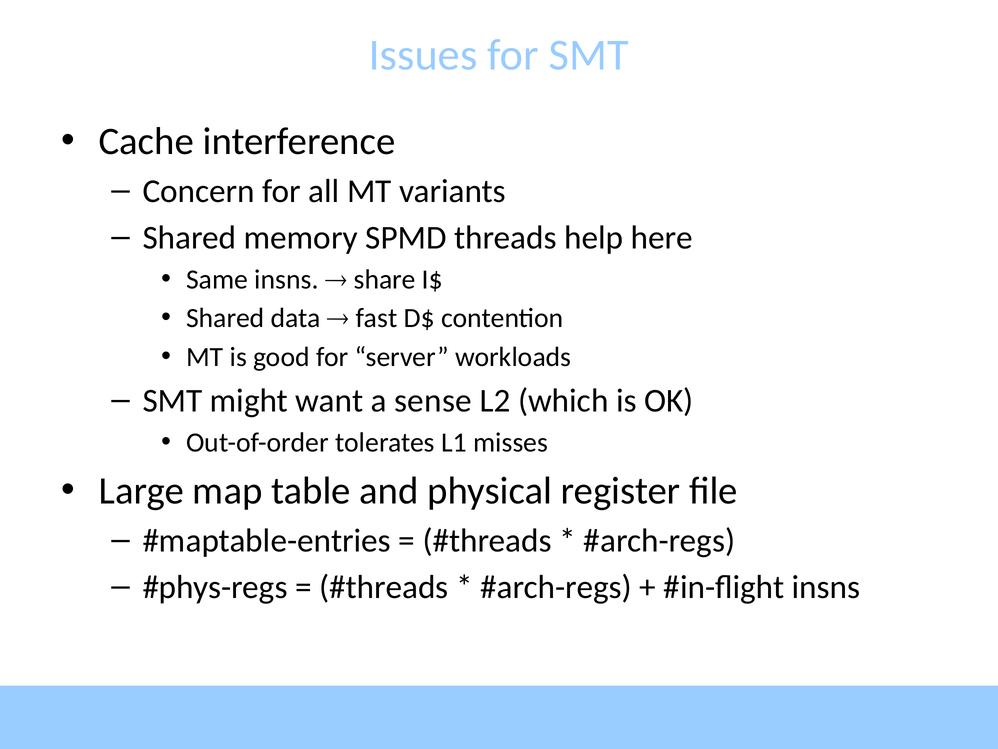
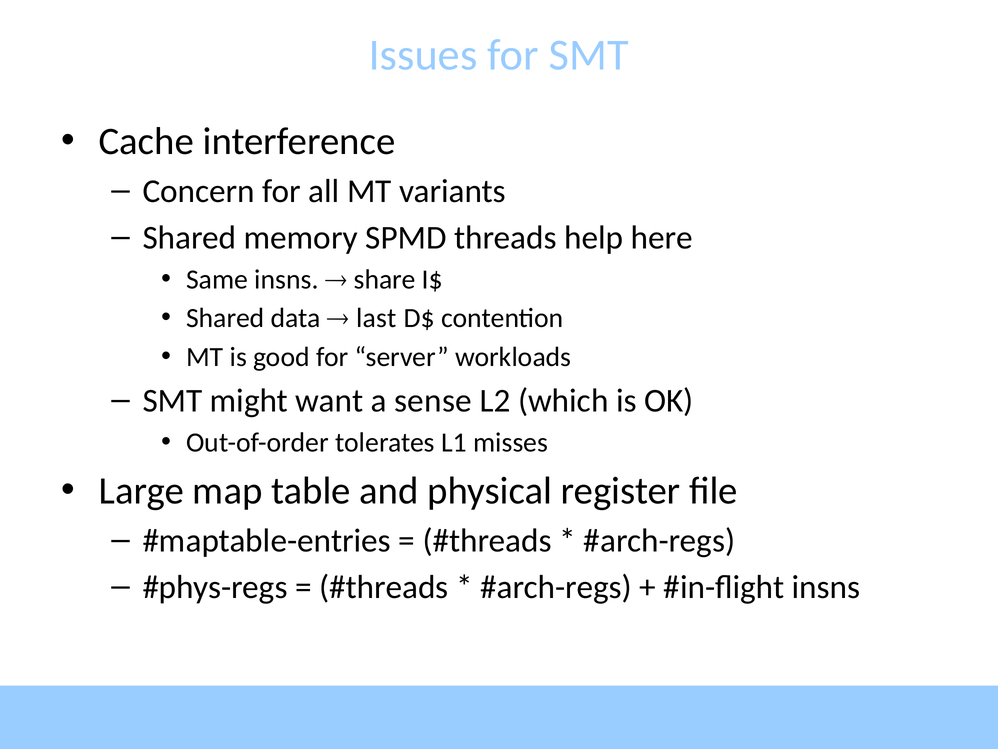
fast: fast -> last (376, 318)
